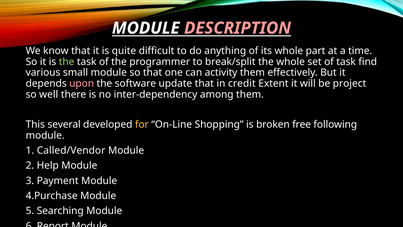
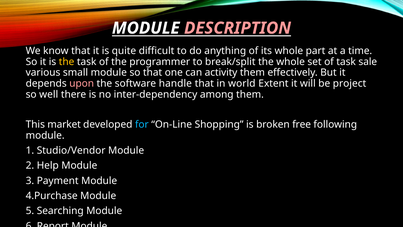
the colour: light green -> yellow (67, 62)
find: find -> sale (368, 62)
update: update -> handle (175, 83)
credit: credit -> world (242, 83)
several: several -> market (64, 124)
for colour: yellow -> light blue (142, 124)
Called/Vendor: Called/Vendor -> Studio/Vendor (71, 150)
